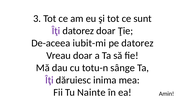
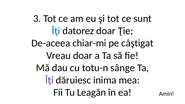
Îţi colour: purple -> blue (56, 31)
iubit-mi: iubit-mi -> chiar-mi (89, 43)
pe datorez: datorez -> câştigat (137, 43)
Nainte: Nainte -> Leagăn (92, 93)
